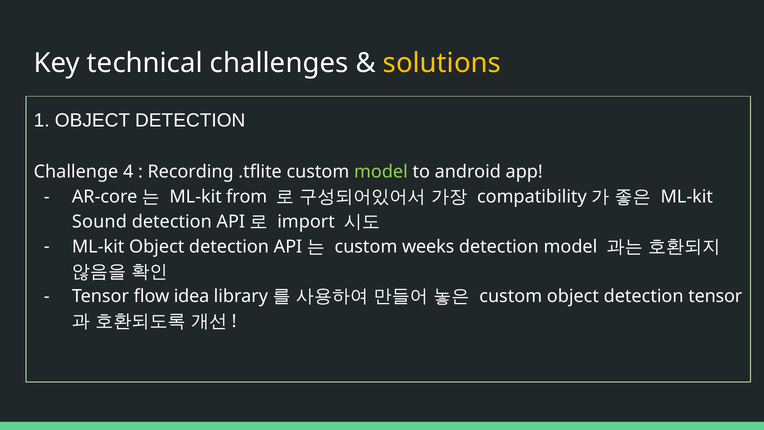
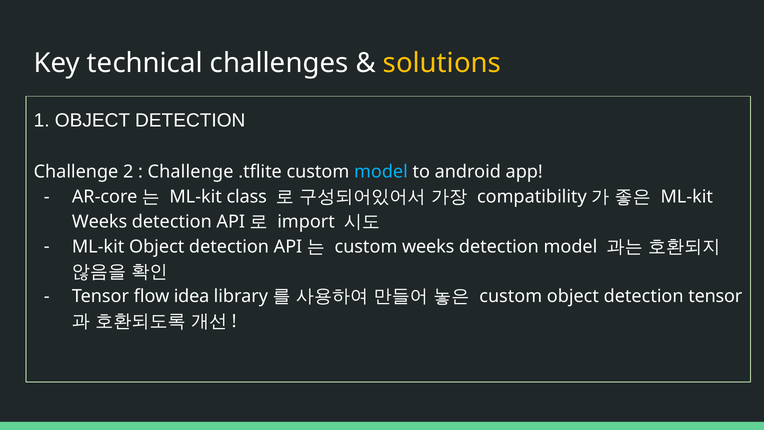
4: 4 -> 2 (128, 172)
Recording: Recording -> Challenge (191, 172)
model colour: light green -> light blue (381, 172)
from: from -> class (247, 197)
Sound: Sound -> Weeks (100, 222)
